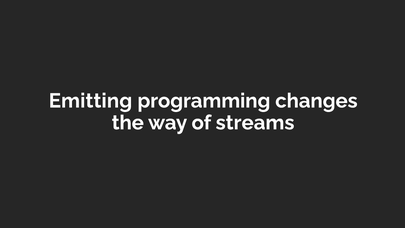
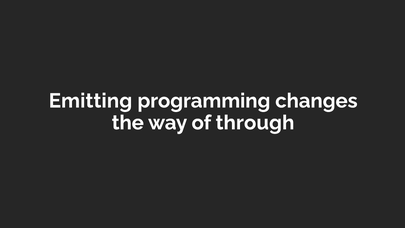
streams: streams -> through (255, 123)
